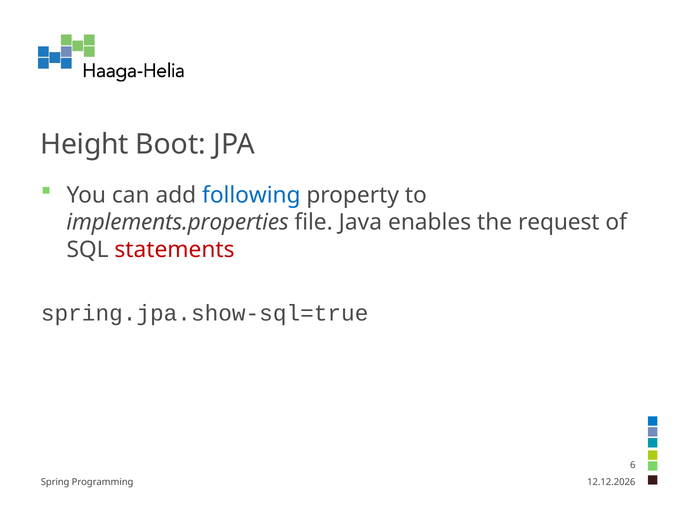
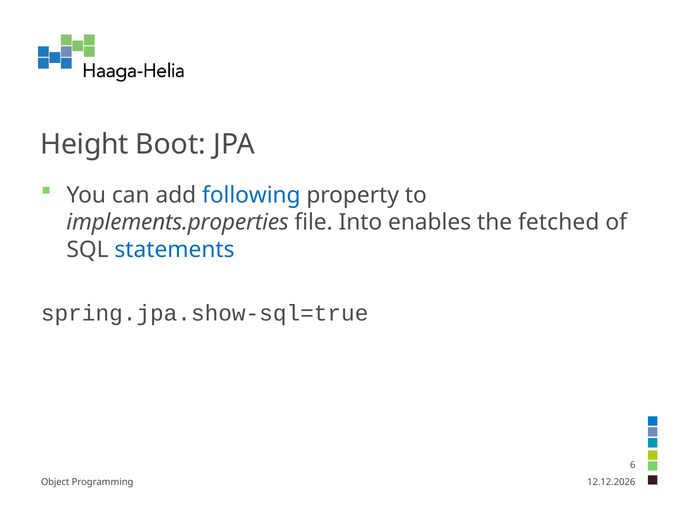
Java: Java -> Into (360, 222)
request: request -> fetched (559, 222)
statements colour: red -> blue (175, 249)
Spring: Spring -> Object (55, 481)
